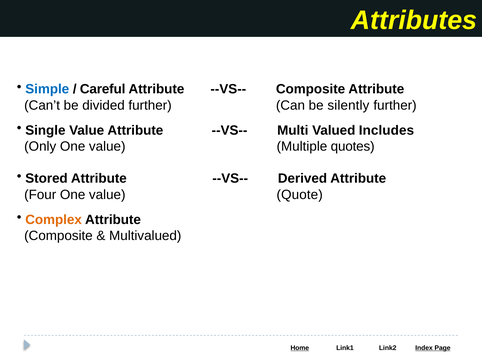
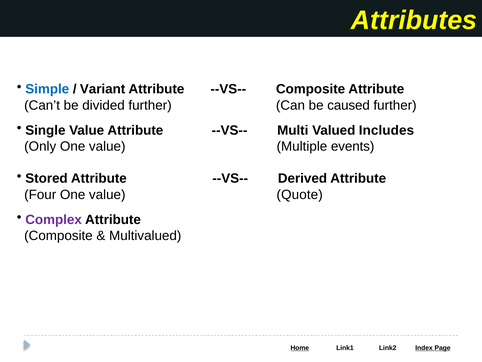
Careful: Careful -> Variant (103, 89)
silently: silently -> caused (349, 105)
quotes: quotes -> events (353, 146)
Complex colour: orange -> purple (54, 219)
